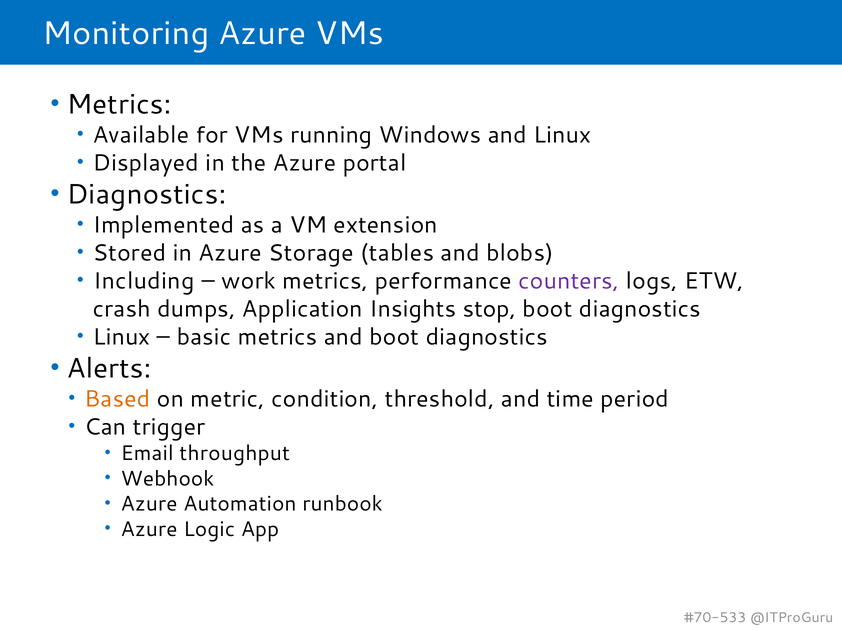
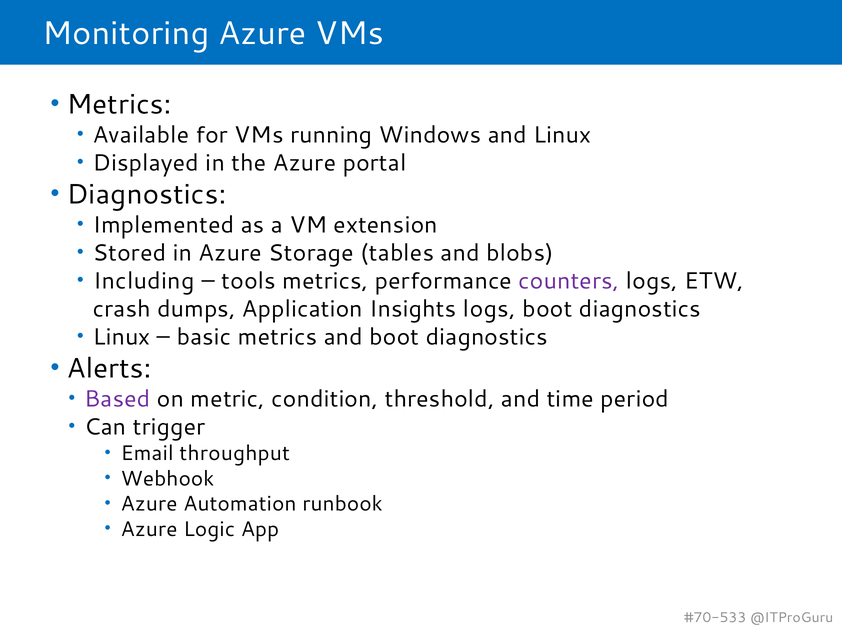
work: work -> tools (249, 281)
Insights stop: stop -> logs (489, 309)
Based colour: orange -> purple (117, 399)
